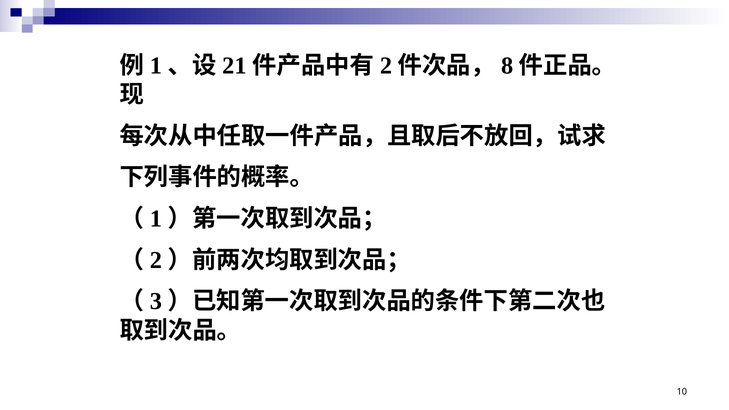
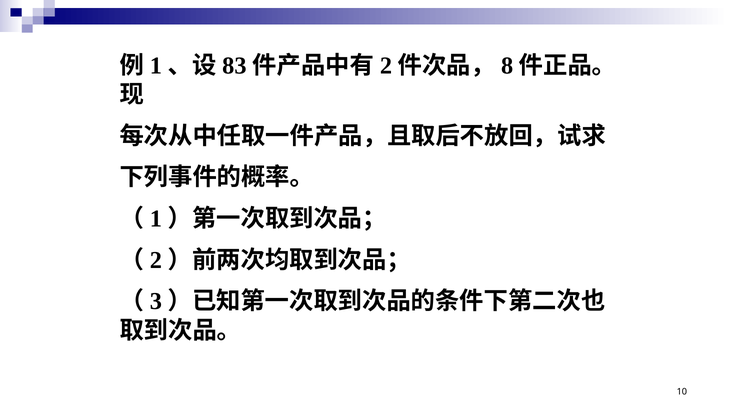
21: 21 -> 83 (234, 66)
